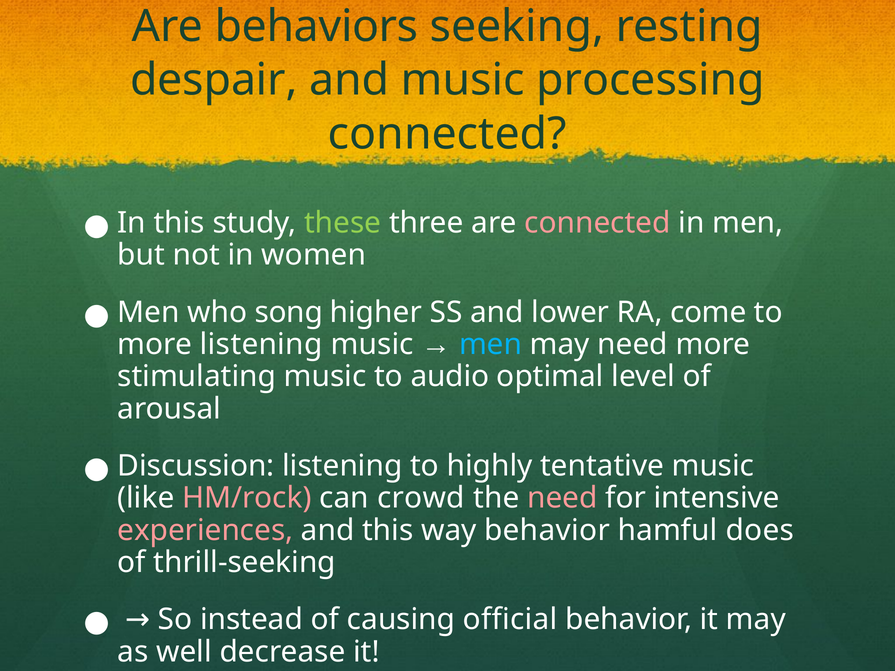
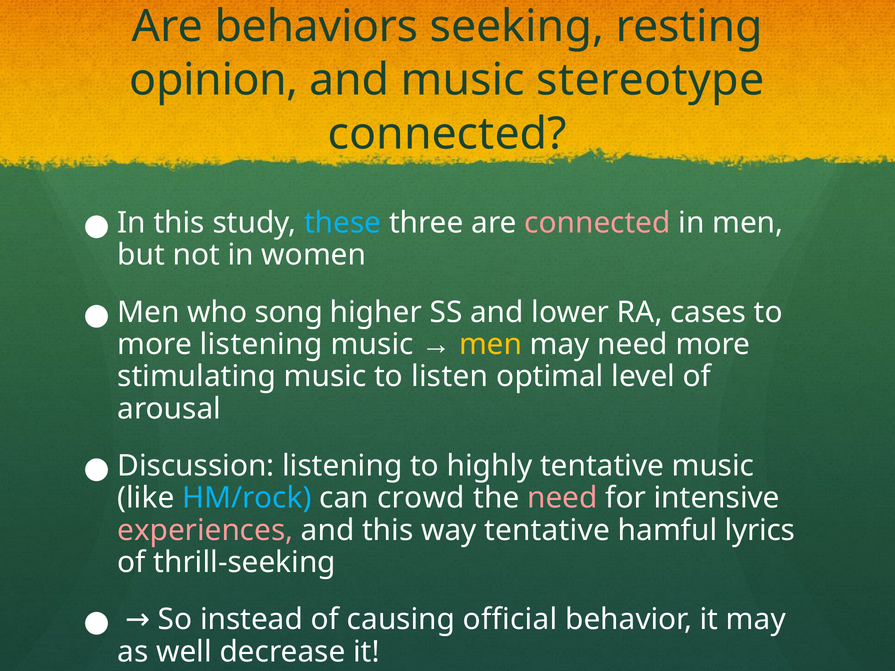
despair: despair -> opinion (214, 80)
processing: processing -> stereotype (650, 80)
these colour: light green -> light blue (343, 223)
come: come -> cases (708, 312)
men colour: light blue -> yellow (491, 345)
audio: audio -> listen (450, 377)
HM/rock colour: pink -> light blue (247, 498)
way behavior: behavior -> tentative (547, 530)
does: does -> lyrics (760, 530)
